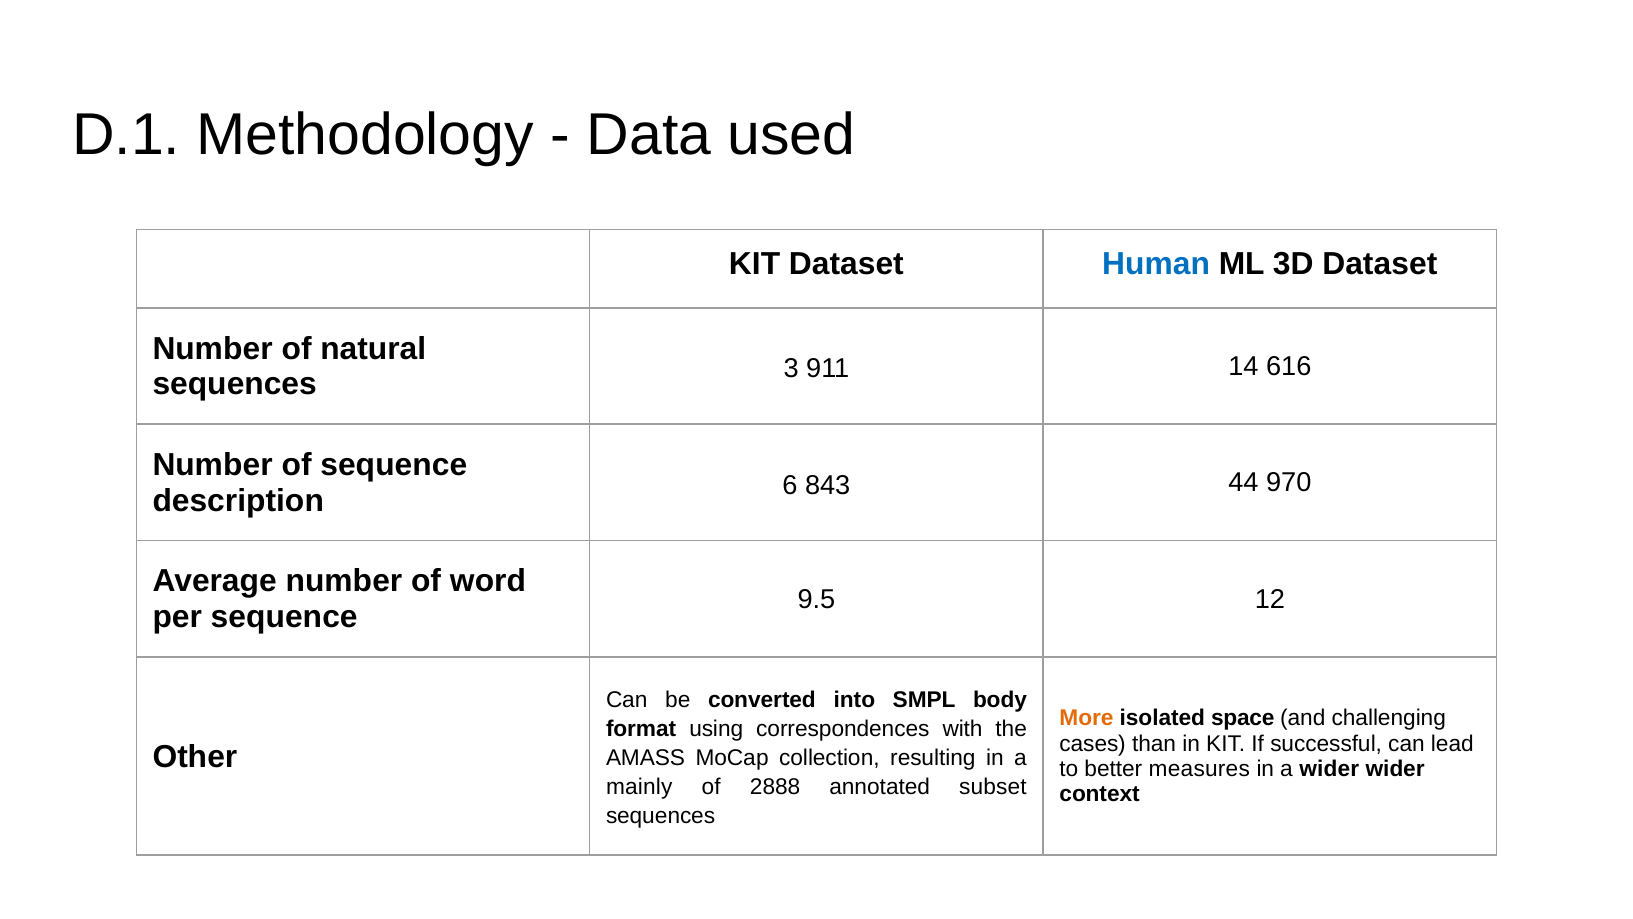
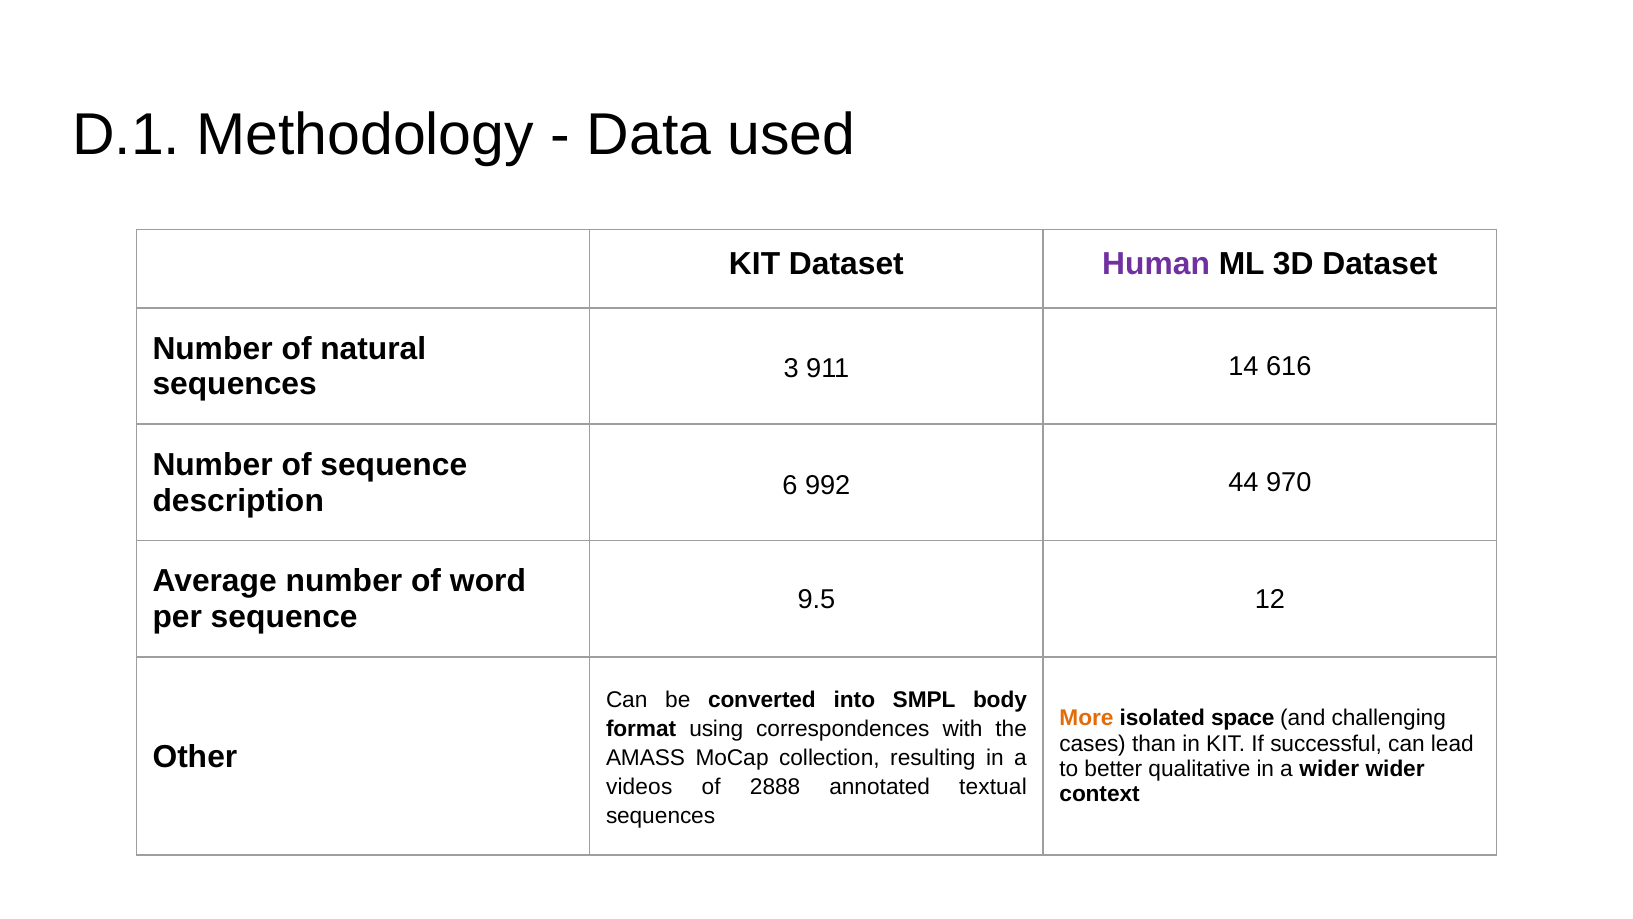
Human colour: blue -> purple (1156, 264)
843: 843 -> 992 (828, 485)
measures: measures -> qualitative (1199, 769)
mainly: mainly -> videos (639, 787)
subset: subset -> textual (993, 787)
